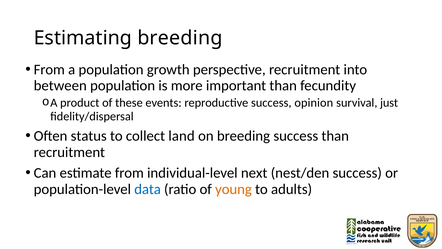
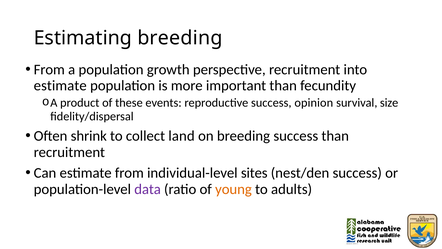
between: between -> estimate (60, 86)
just: just -> size (389, 103)
status: status -> shrink (89, 136)
next: next -> sites (254, 173)
data colour: blue -> purple (148, 189)
